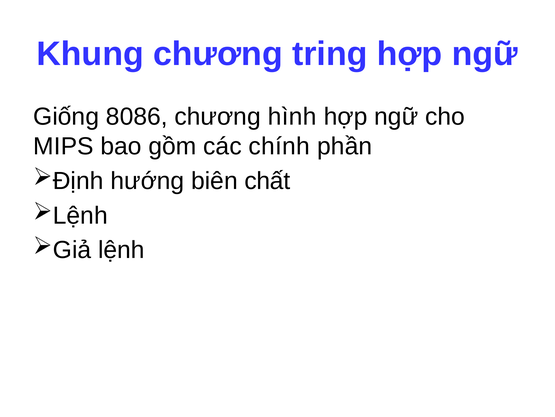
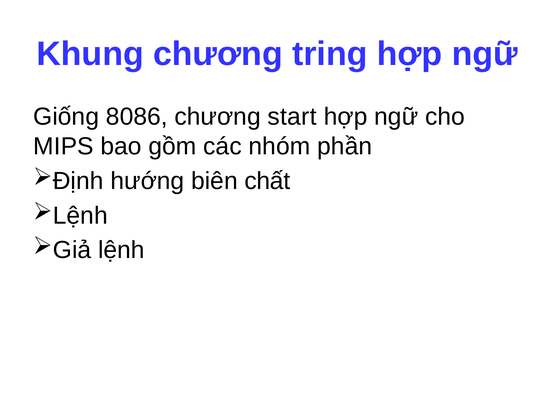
hình: hình -> start (292, 116)
chính: chính -> nhóm (279, 146)
